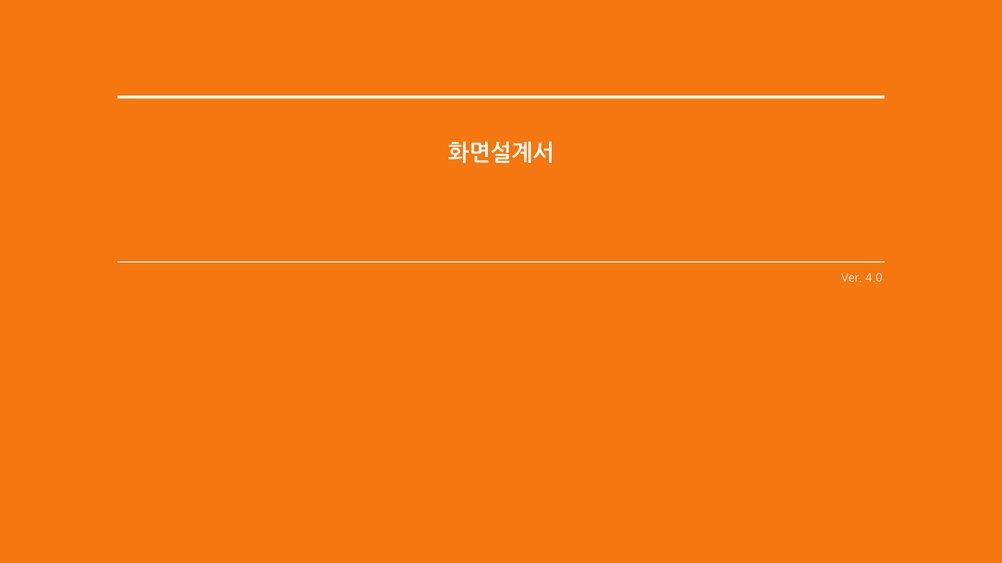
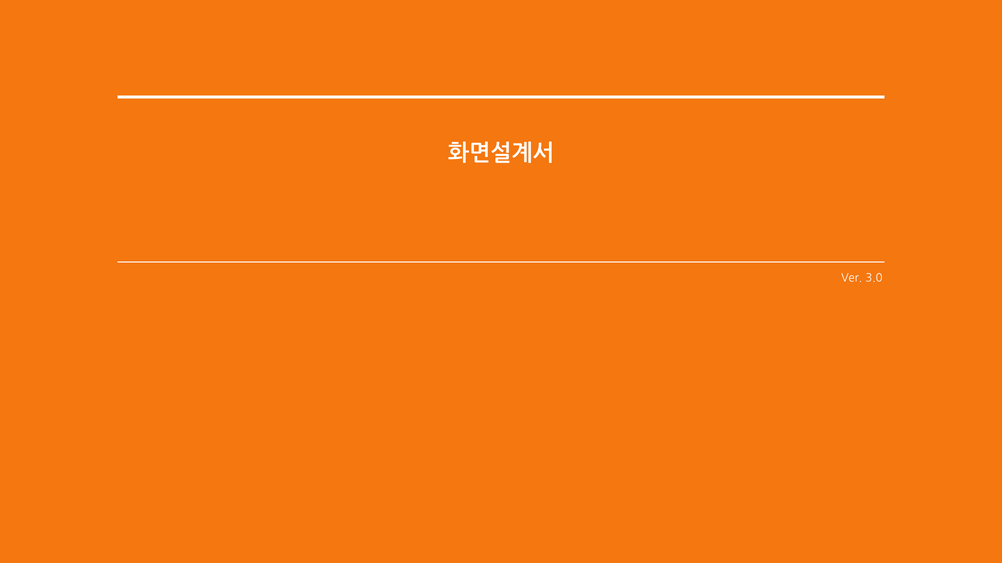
4.0: 4.0 -> 3.0 (874, 278)
